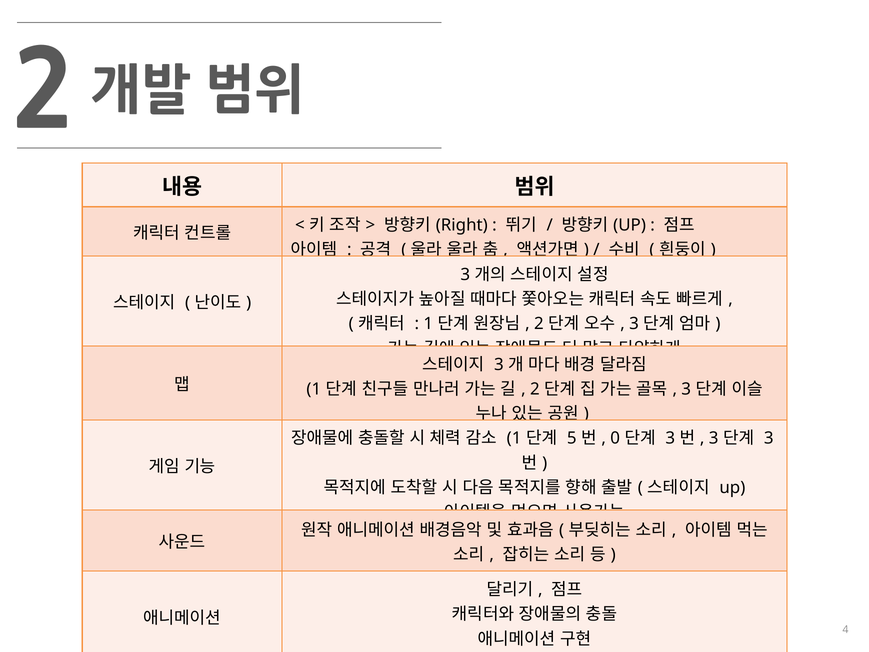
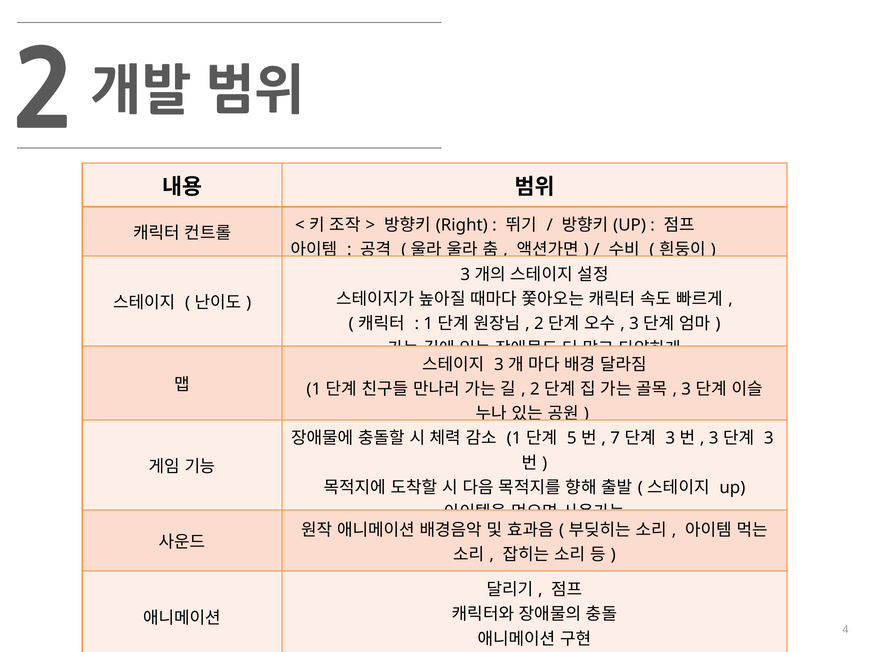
0: 0 -> 7 (615, 438)
